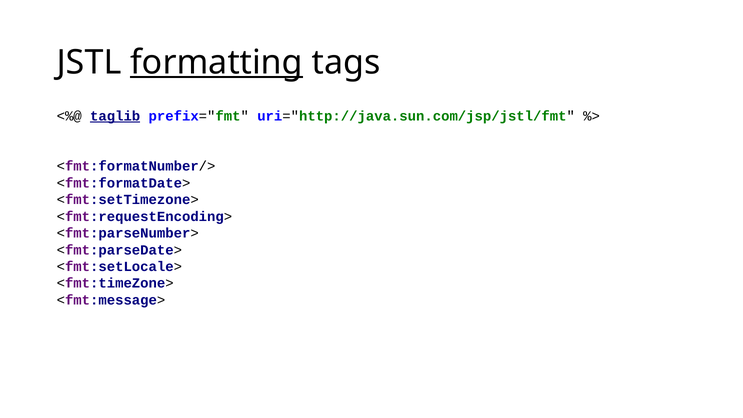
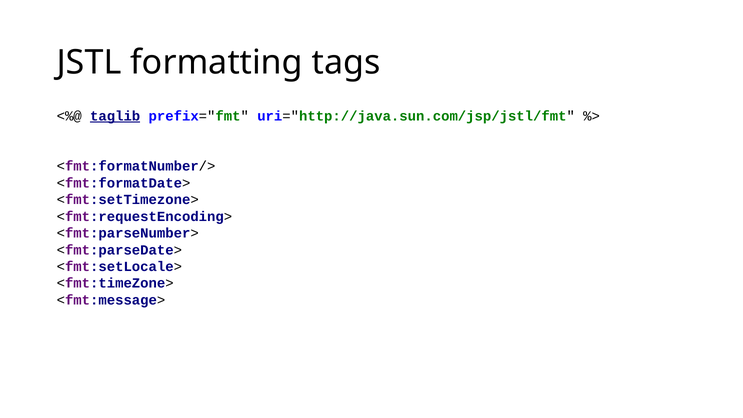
formatting underline: present -> none (217, 62)
